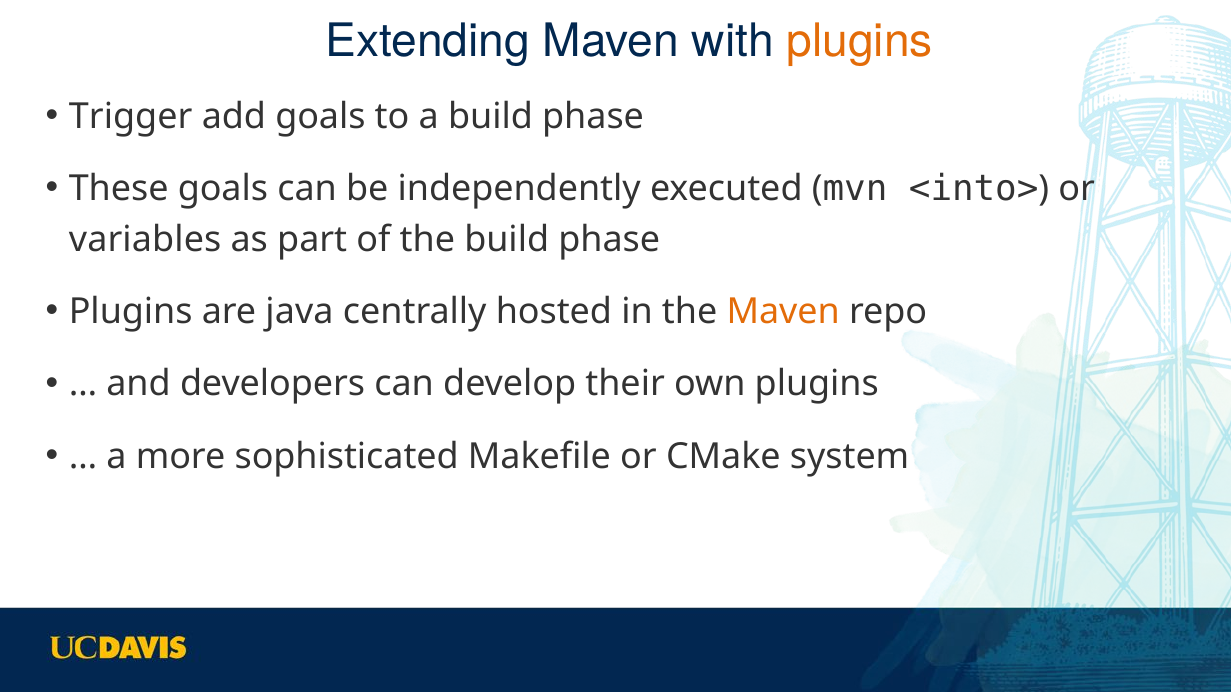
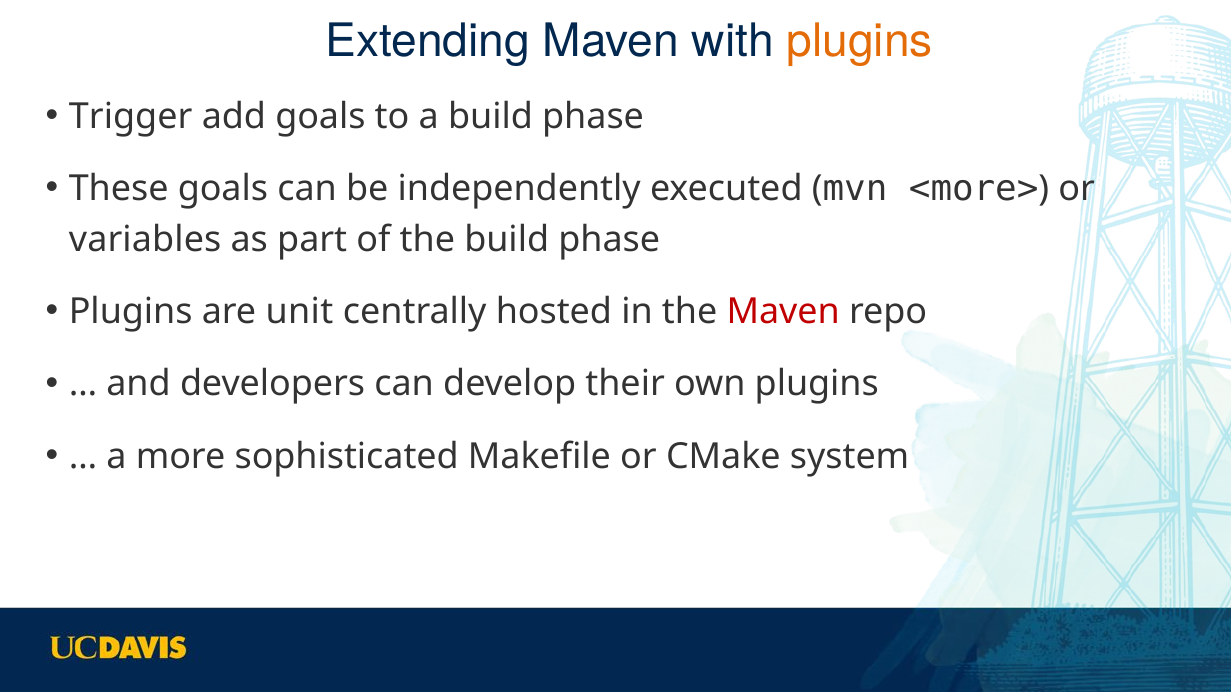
<into>: <into> -> <more> (974, 189)
java: java -> unit (299, 312)
Maven colour: orange -> red (783, 312)
